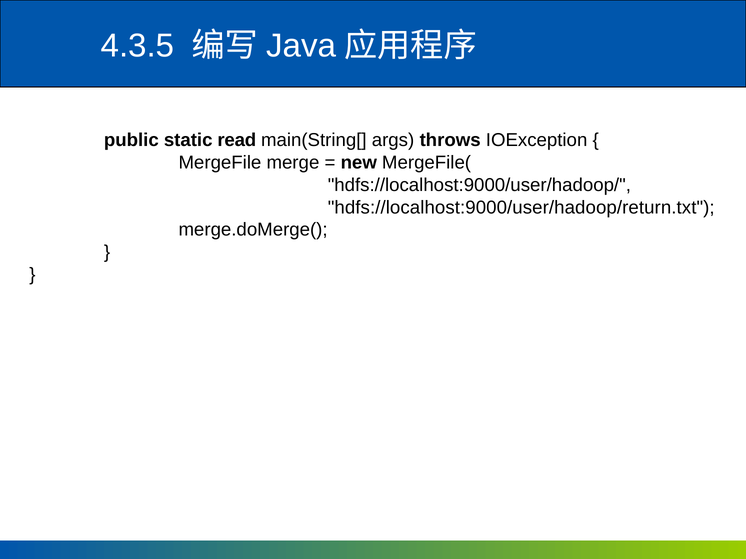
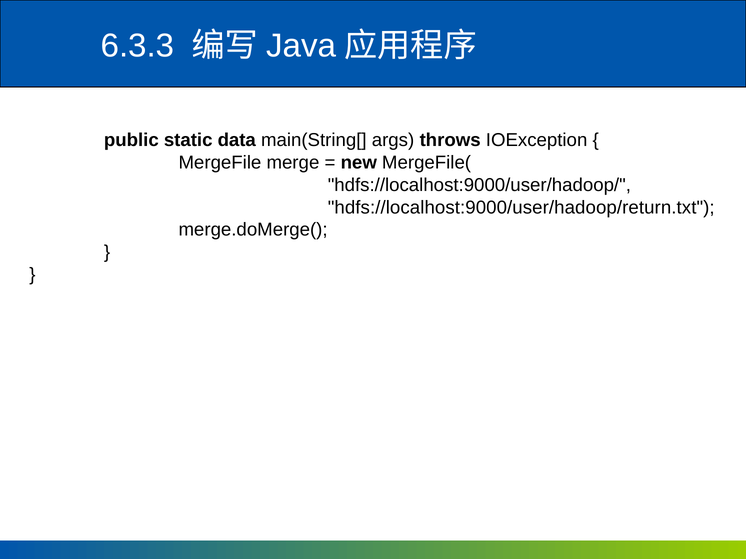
4.3.5: 4.3.5 -> 6.3.3 (138, 46)
read: read -> data (237, 140)
